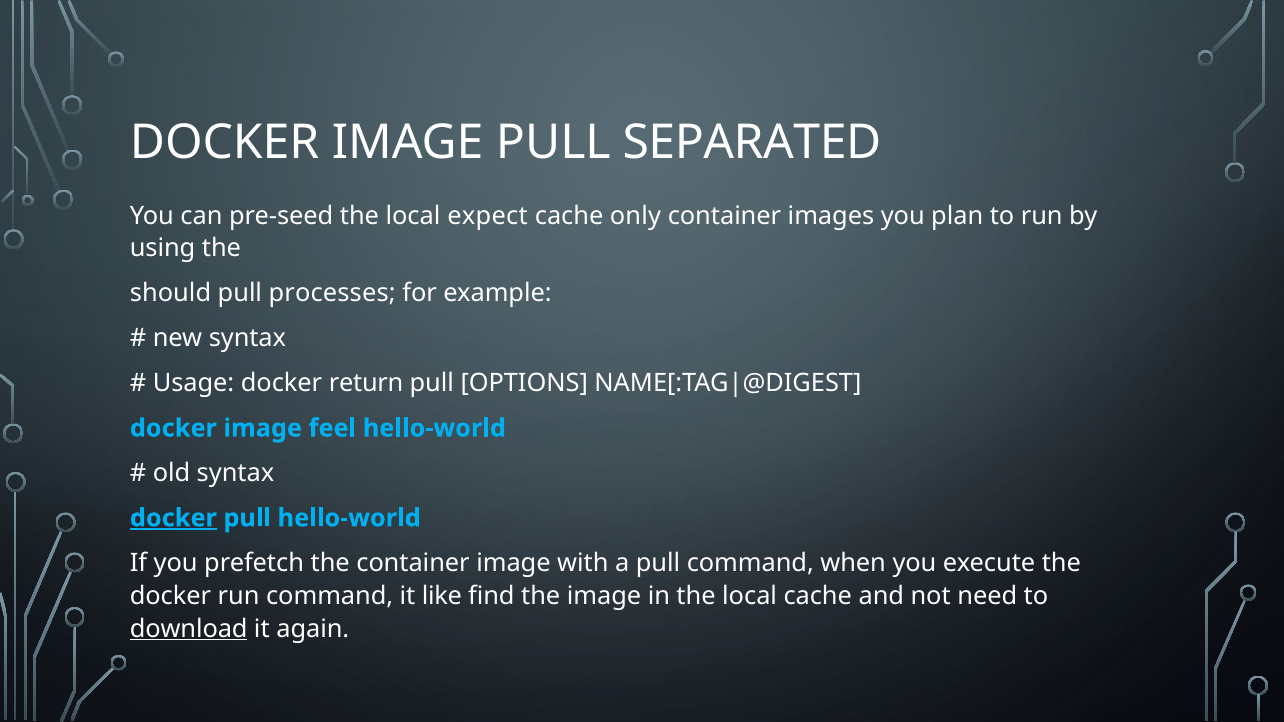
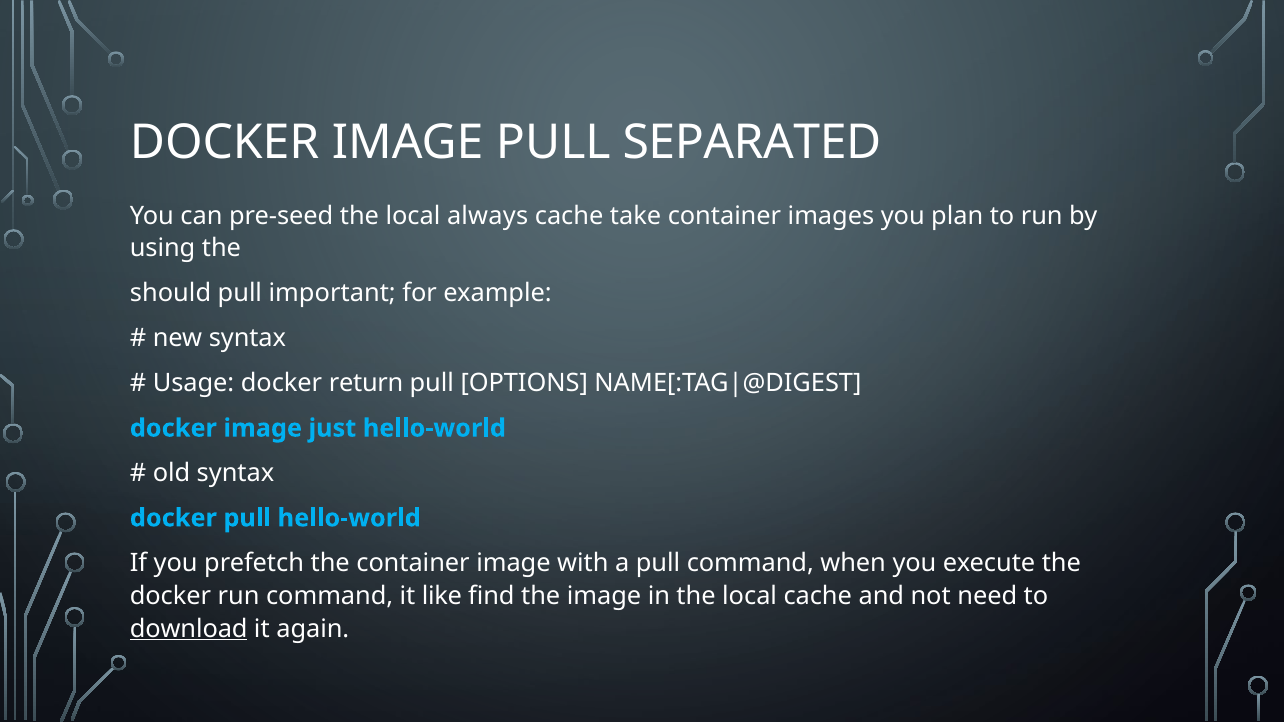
expect: expect -> always (488, 216)
only: only -> take (636, 216)
processes: processes -> important (332, 294)
feel: feel -> just (332, 428)
docker underline: present -> none (173, 518)
